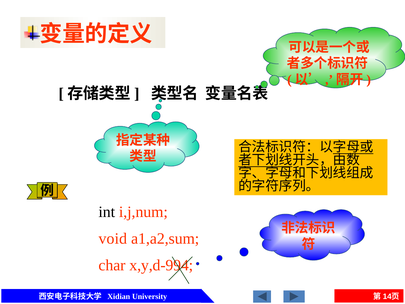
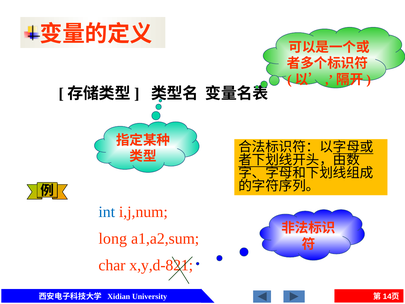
int colour: black -> blue (107, 212)
void: void -> long (113, 238)
x,y,d-994: x,y,d-994 -> x,y,d-821 (161, 265)
